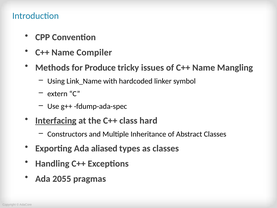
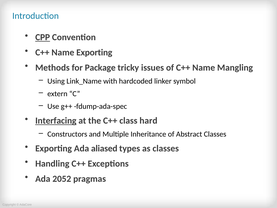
CPP underline: none -> present (43, 37)
Name Compiler: Compiler -> Exporting (94, 52)
Produce: Produce -> Package (100, 68)
2055: 2055 -> 2052 (62, 179)
